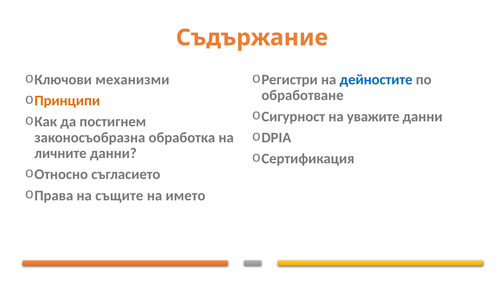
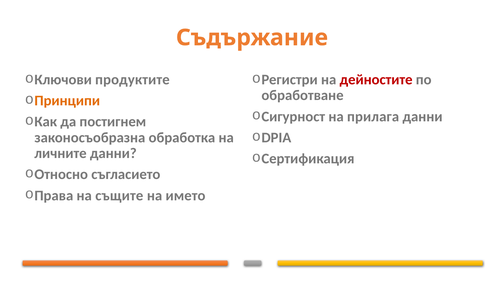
механизми: механизми -> продуктите (132, 80)
дейностите colour: blue -> red (376, 80)
уважите: уважите -> прилага (373, 117)
